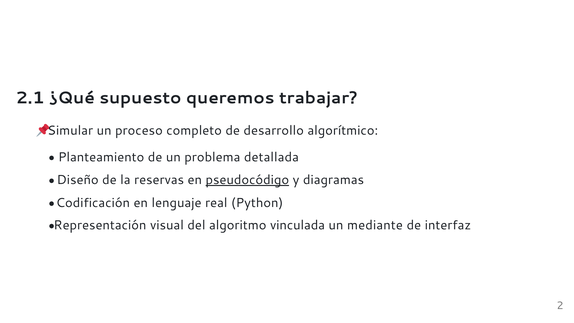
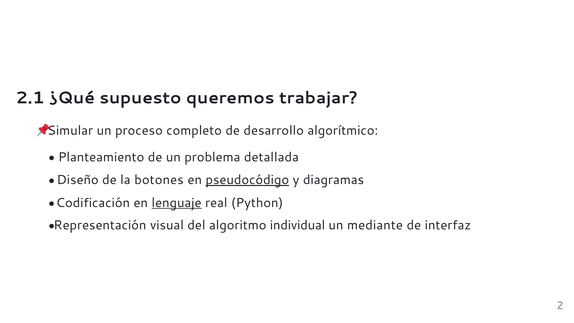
reservas: reservas -> botones (159, 180)
lenguaje underline: none -> present (177, 203)
vinculada: vinculada -> individual (298, 225)
